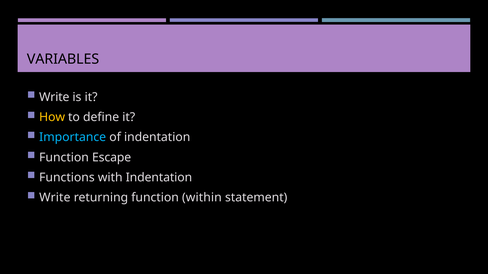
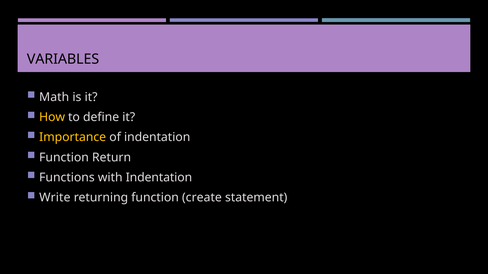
Write: Write -> Math (54, 97)
Importance colour: light blue -> yellow (73, 138)
Escape: Escape -> Return (112, 158)
within: within -> create (202, 198)
